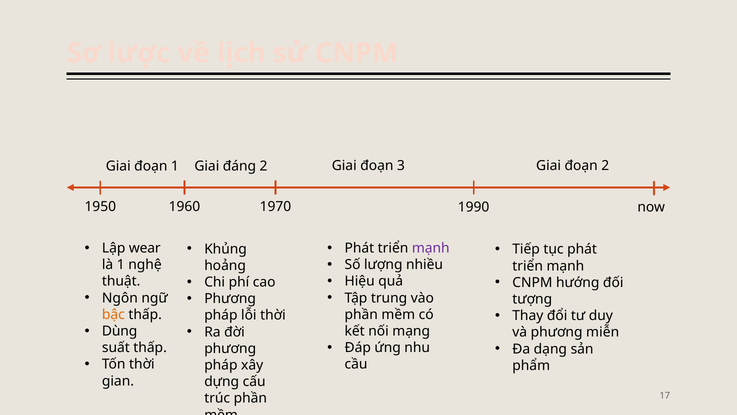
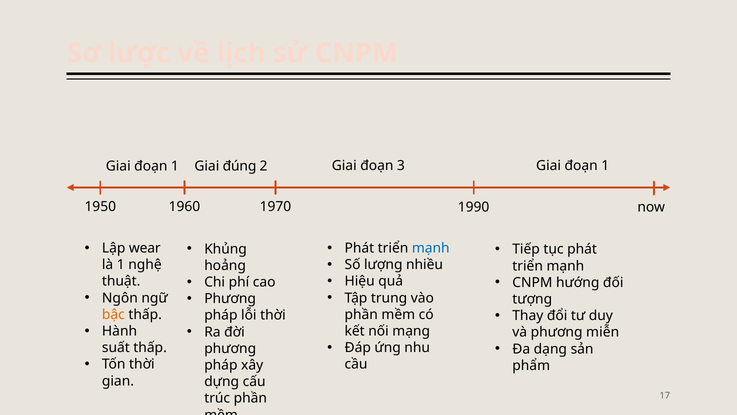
đáng: đáng -> đúng (240, 166)
3 Giai đoạn 2: 2 -> 1 (605, 166)
mạnh colour: purple -> blue (431, 248)
Dùng: Dùng -> Hành (120, 331)
